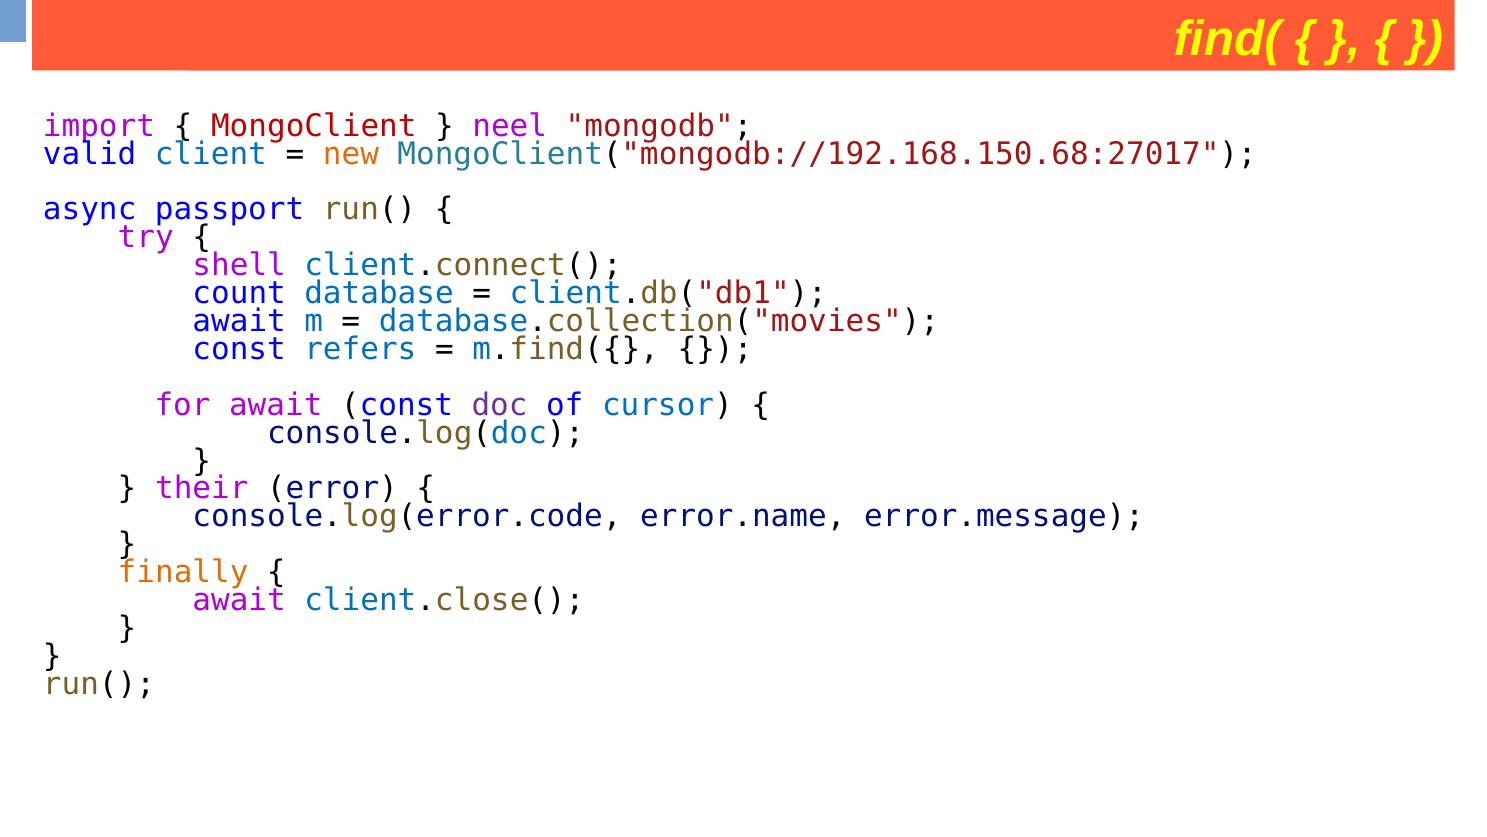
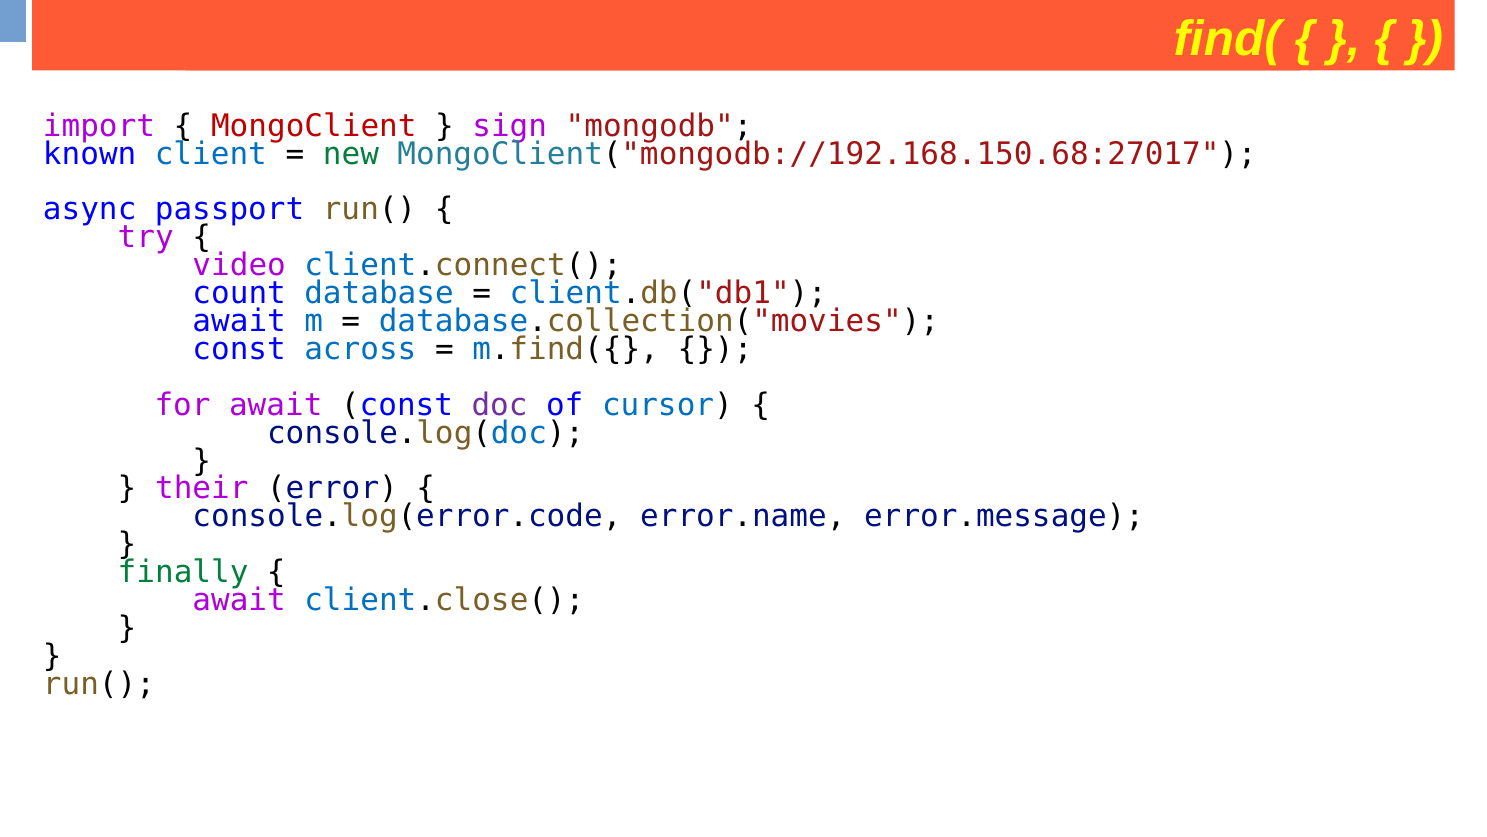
neel: neel -> sign (510, 126)
valid: valid -> known (90, 154)
new colour: orange -> green (351, 154)
shell: shell -> video (239, 265)
refers: refers -> across (360, 349)
finally colour: orange -> green (183, 572)
